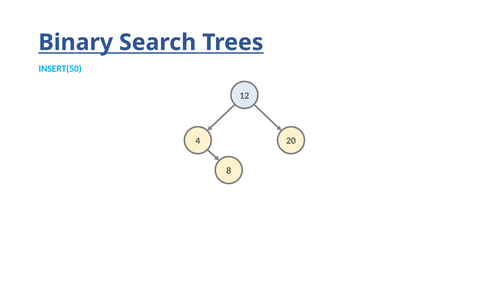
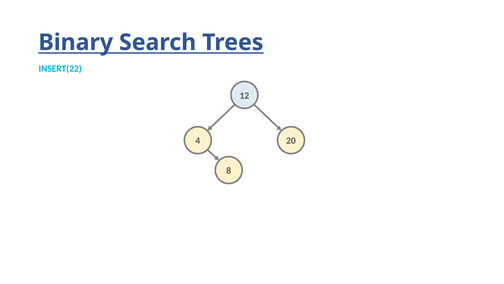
INSERT(50: INSERT(50 -> INSERT(22 (60, 69)
